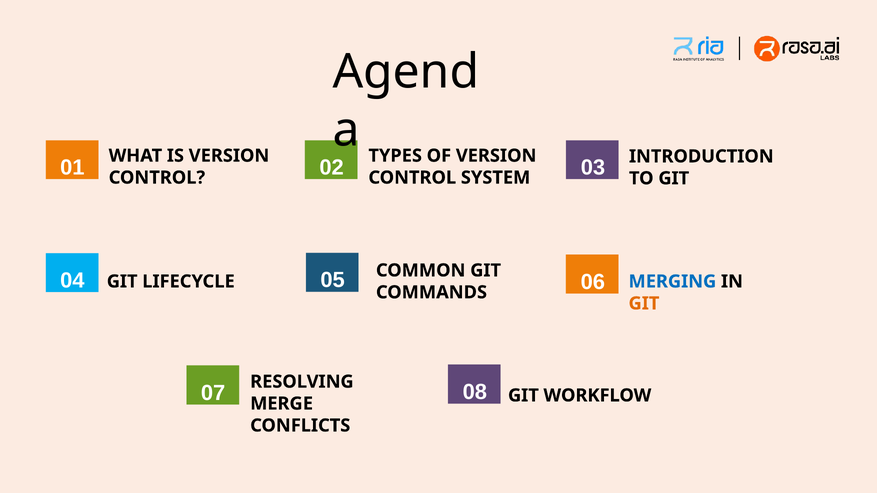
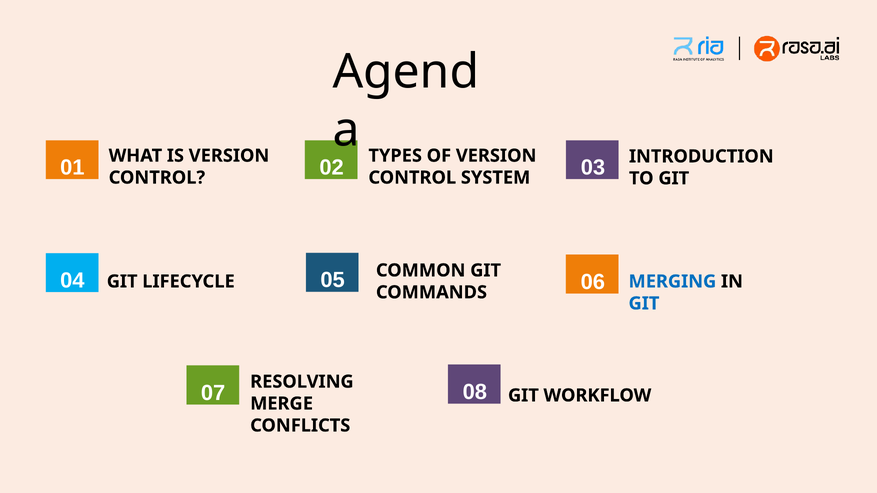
GIT colour: orange -> blue (644, 304)
